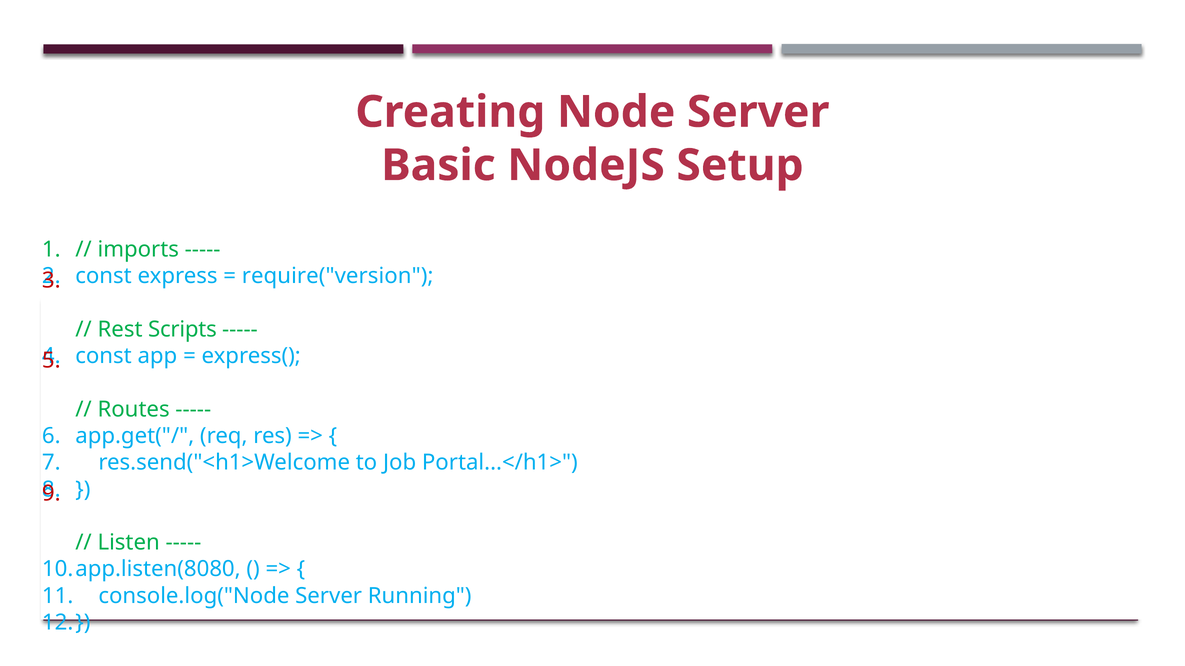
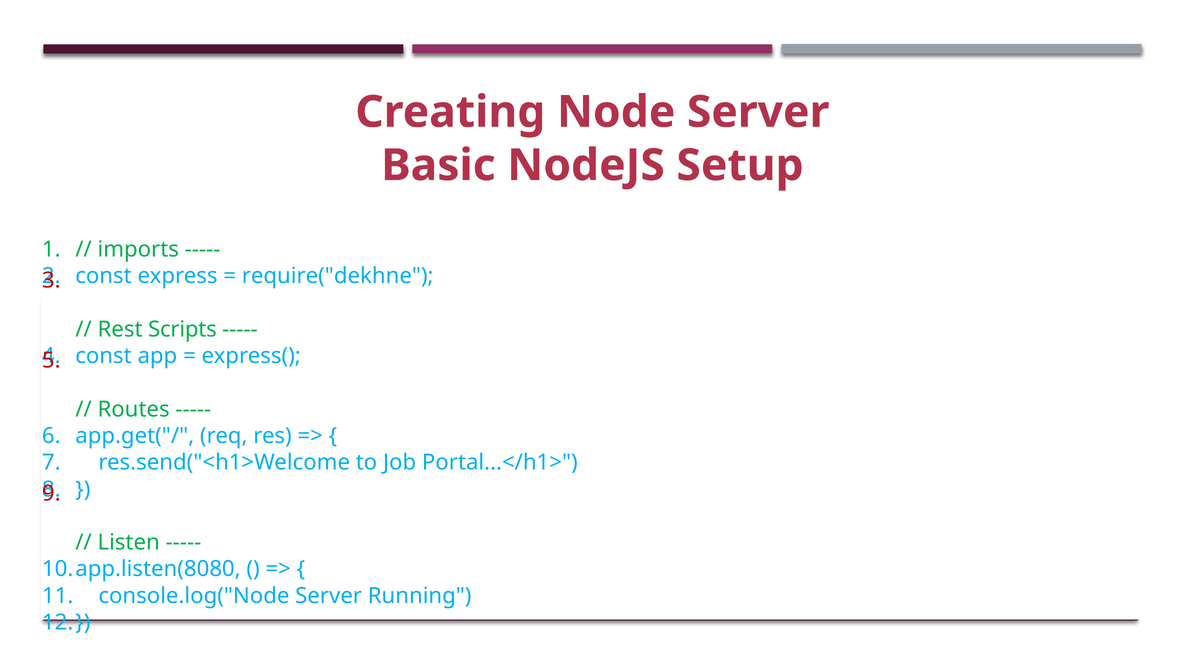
require("version: require("version -> require("dekhne (338, 276)
